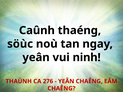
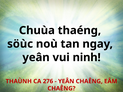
Caûnh: Caûnh -> Chuùa (37, 30)
